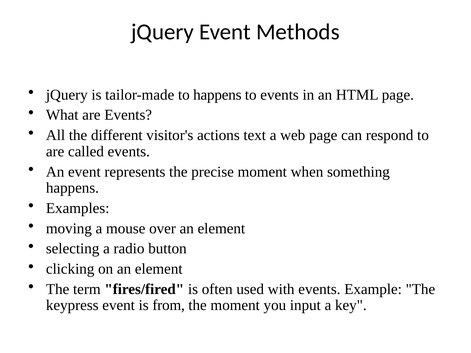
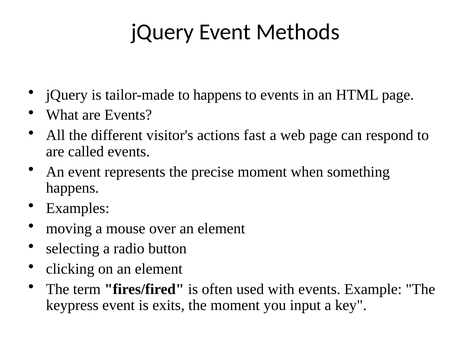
text: text -> fast (255, 135)
from: from -> exits (169, 306)
